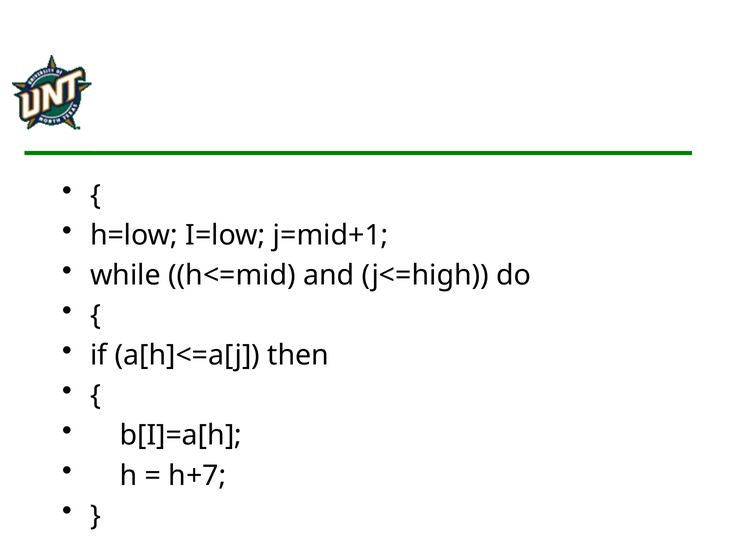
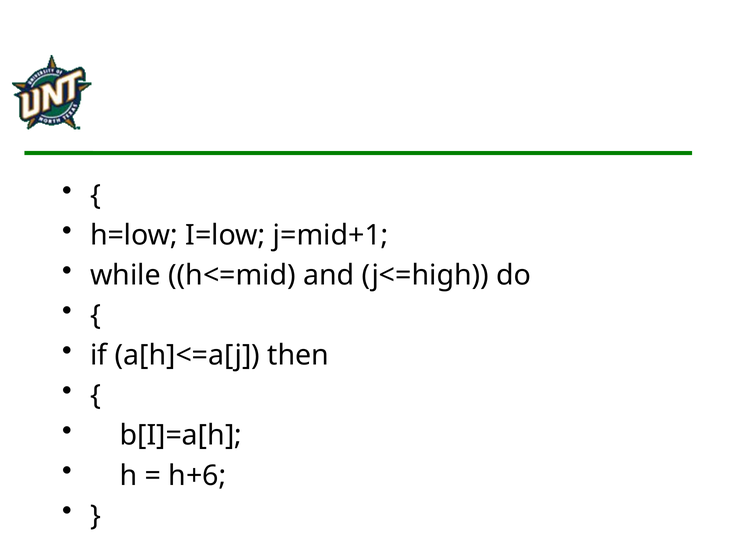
h+7: h+7 -> h+6 (197, 476)
